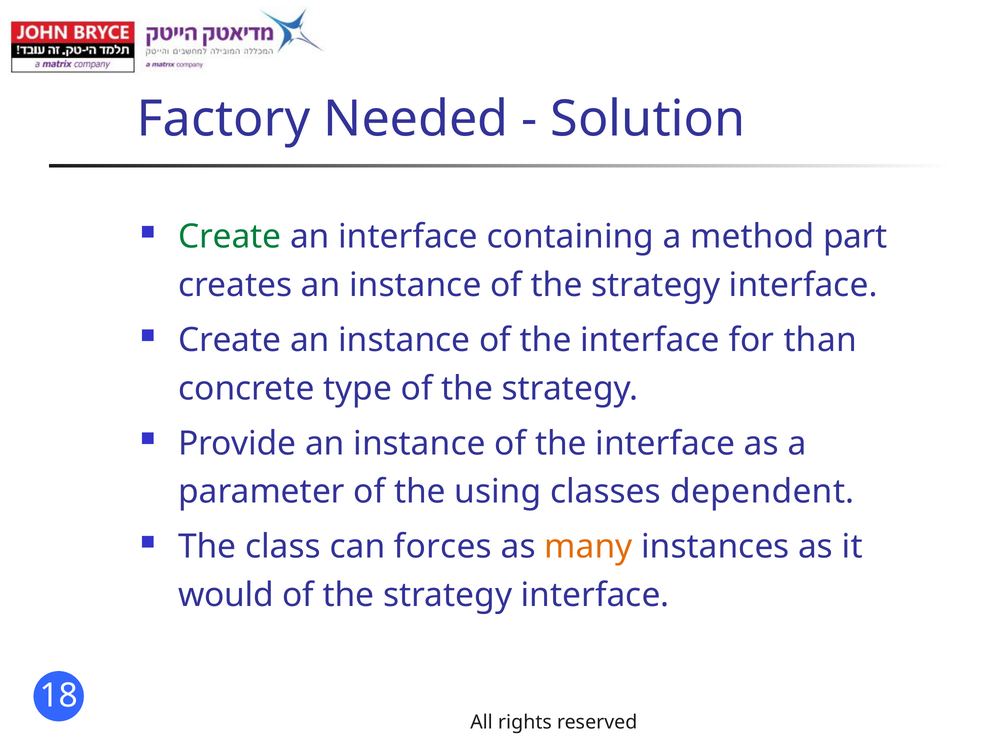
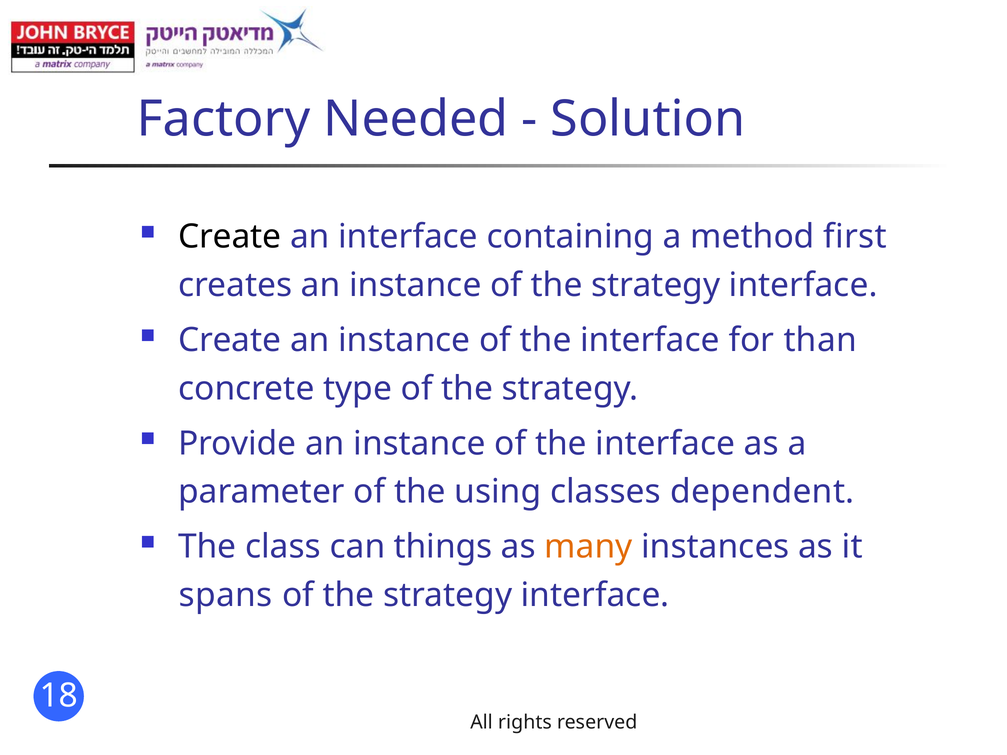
Create colour: green -> black (230, 237)
part: part -> first (855, 237)
forces: forces -> things (443, 547)
would: would -> spans (226, 595)
